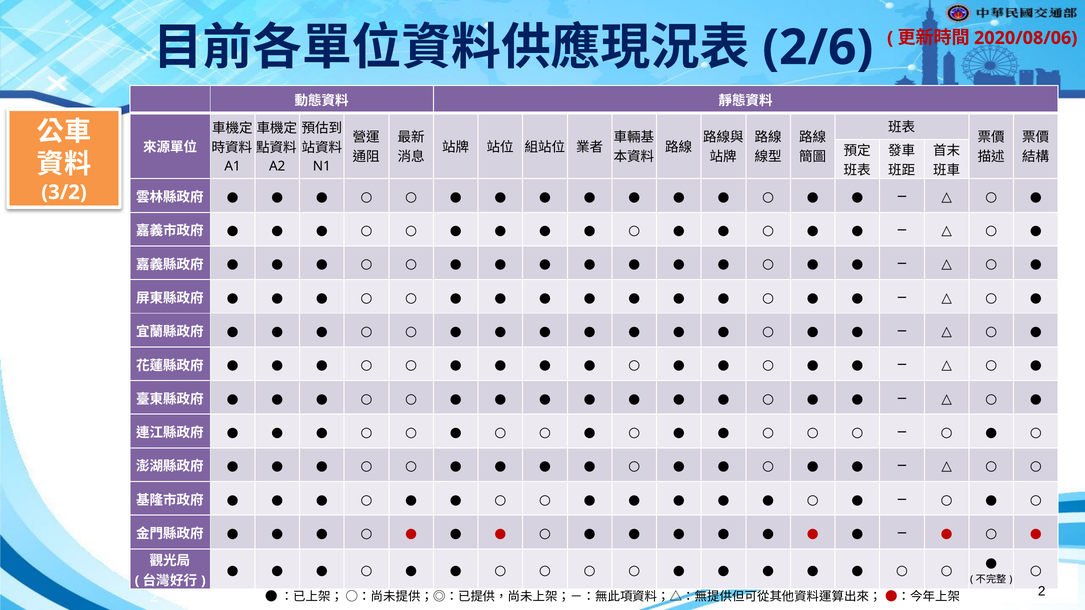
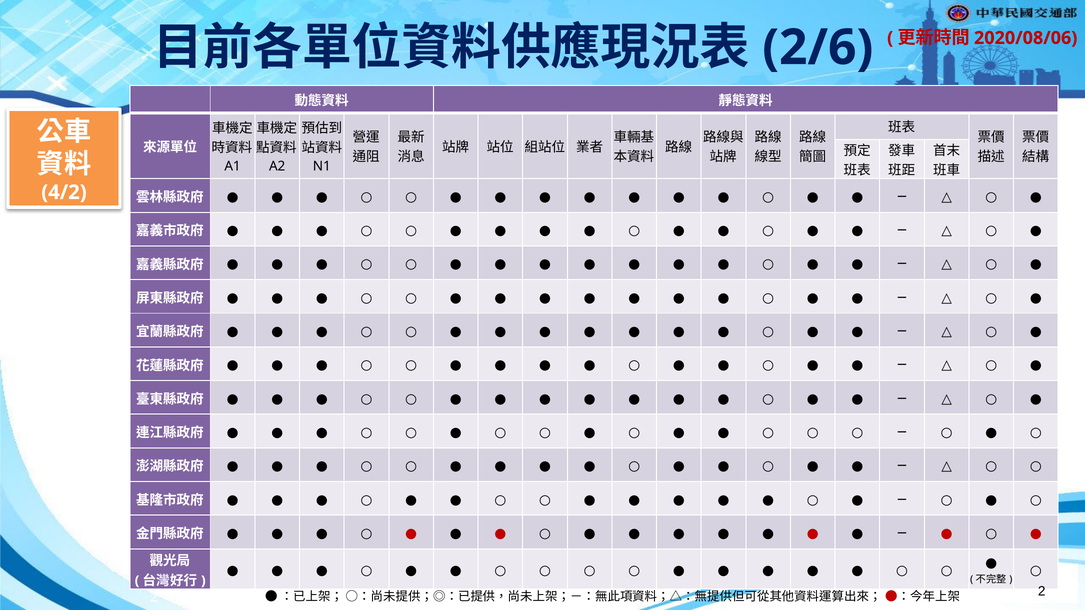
3/2: 3/2 -> 4/2 (64, 192)
